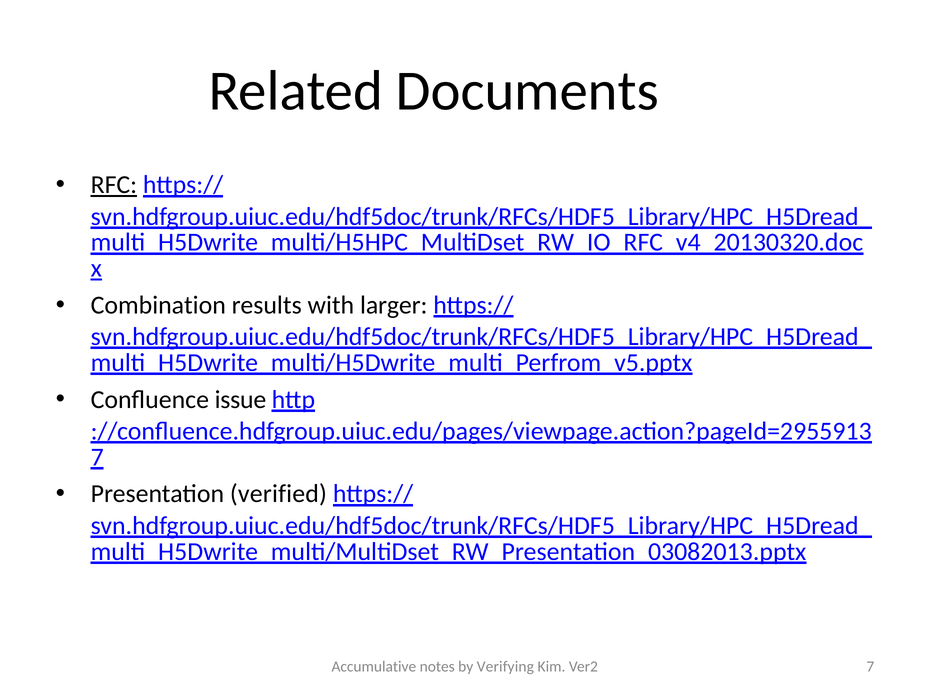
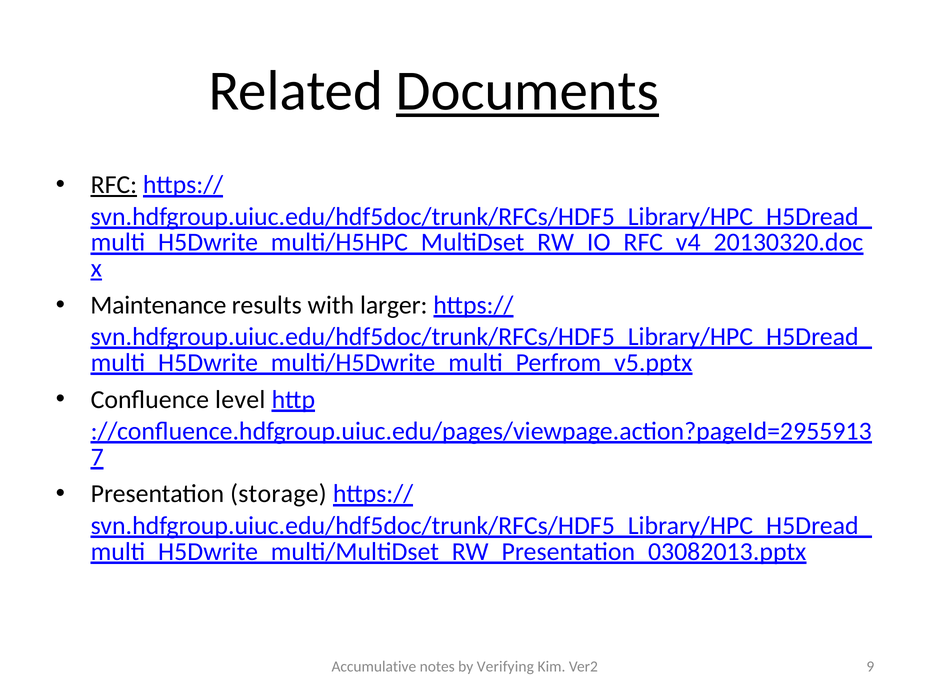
Documents underline: none -> present (527, 91)
Combination: Combination -> Maintenance (158, 305)
issue: issue -> level (240, 399)
verified: verified -> storage (278, 494)
Ver2 7: 7 -> 9 (870, 666)
